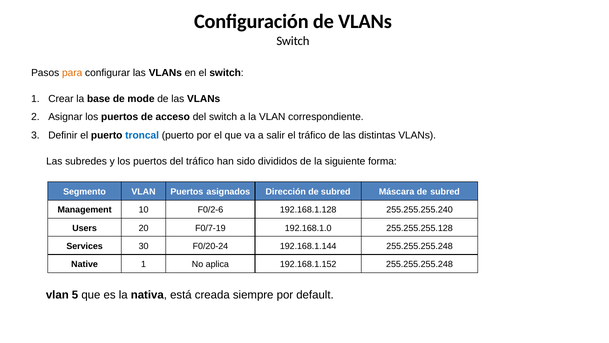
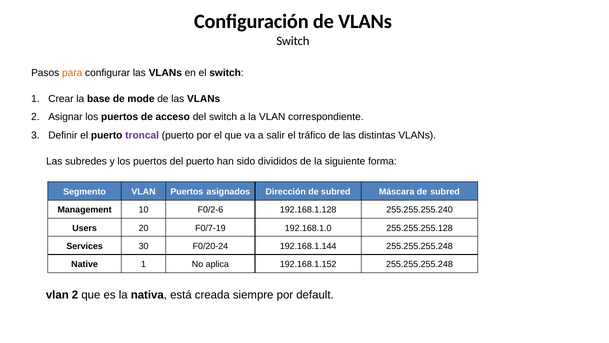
troncal colour: blue -> purple (142, 135)
del tráfico: tráfico -> puerto (200, 161)
vlan 5: 5 -> 2 (75, 295)
